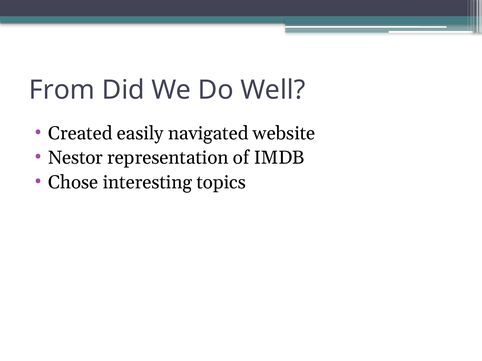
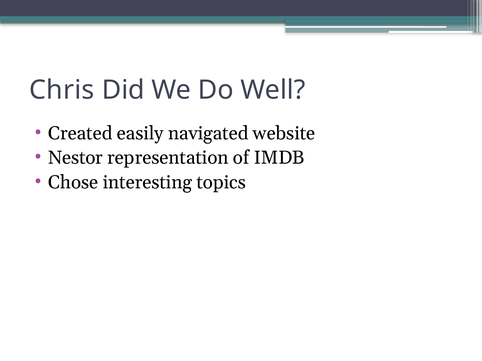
From: From -> Chris (62, 90)
